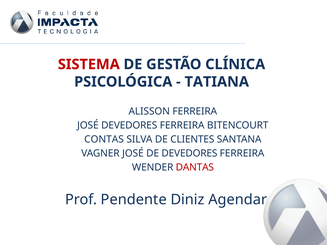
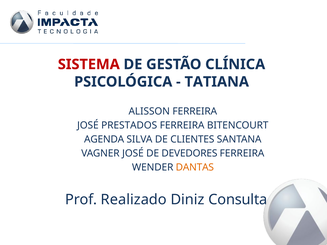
JOSÉ DEVEDORES: DEVEDORES -> PRESTADOS (129, 125)
CONTAS: CONTAS -> AGENDA (104, 139)
DANTAS colour: red -> orange (195, 167)
Pendente: Pendente -> Realizado (134, 200)
Agendar: Agendar -> Consulta (238, 200)
